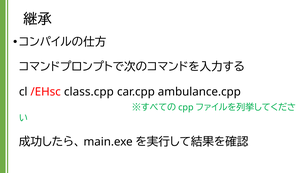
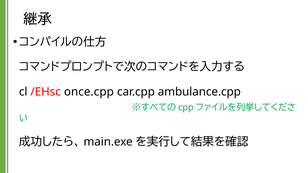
class.cpp: class.cpp -> once.cpp (89, 92)
